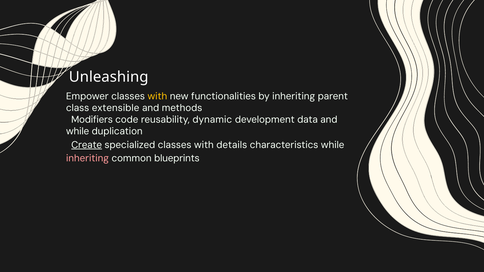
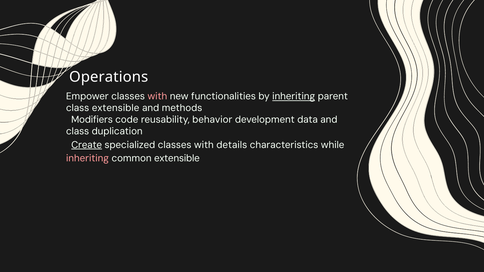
Unleashing: Unleashing -> Operations (109, 77)
with colour: yellow -> pink (157, 96)
inheriting underline: none -> present (294, 96)
dynamic: dynamic -> behavior (212, 120)
while: while -> class (78, 132)
common blueprints: blueprints -> extensible (177, 158)
